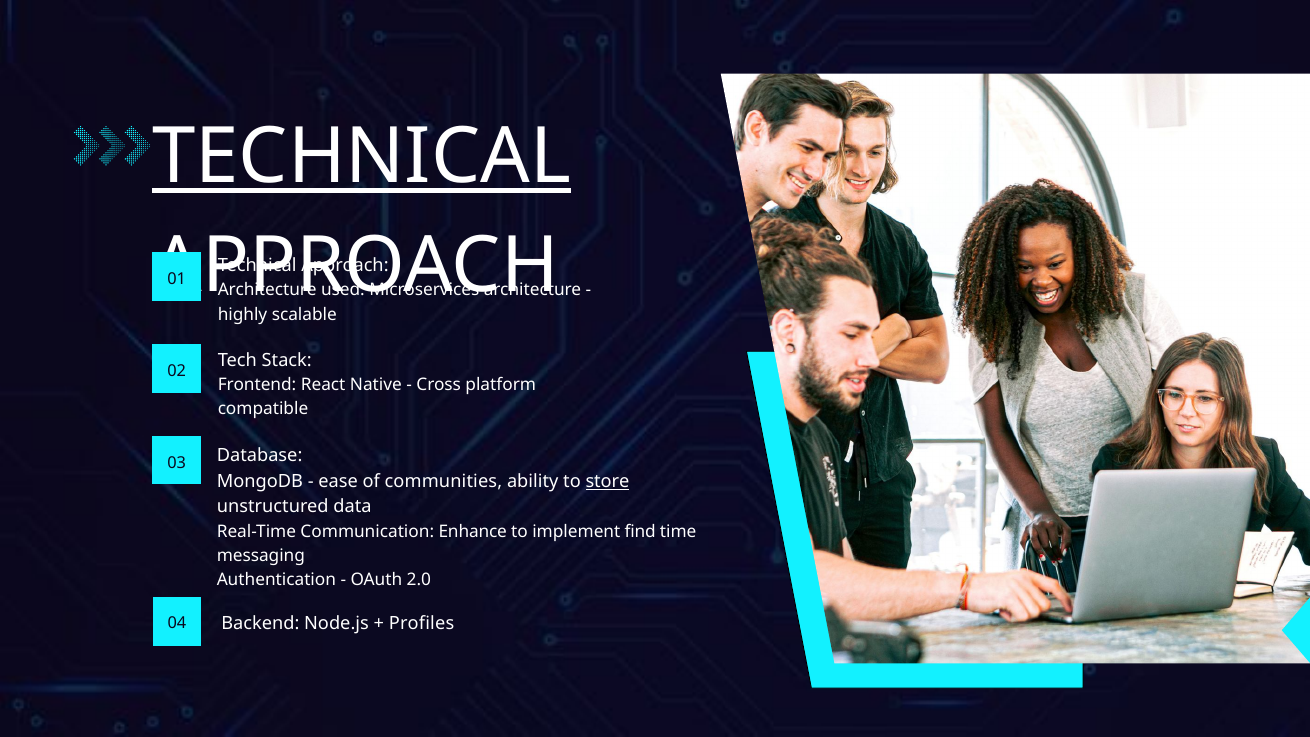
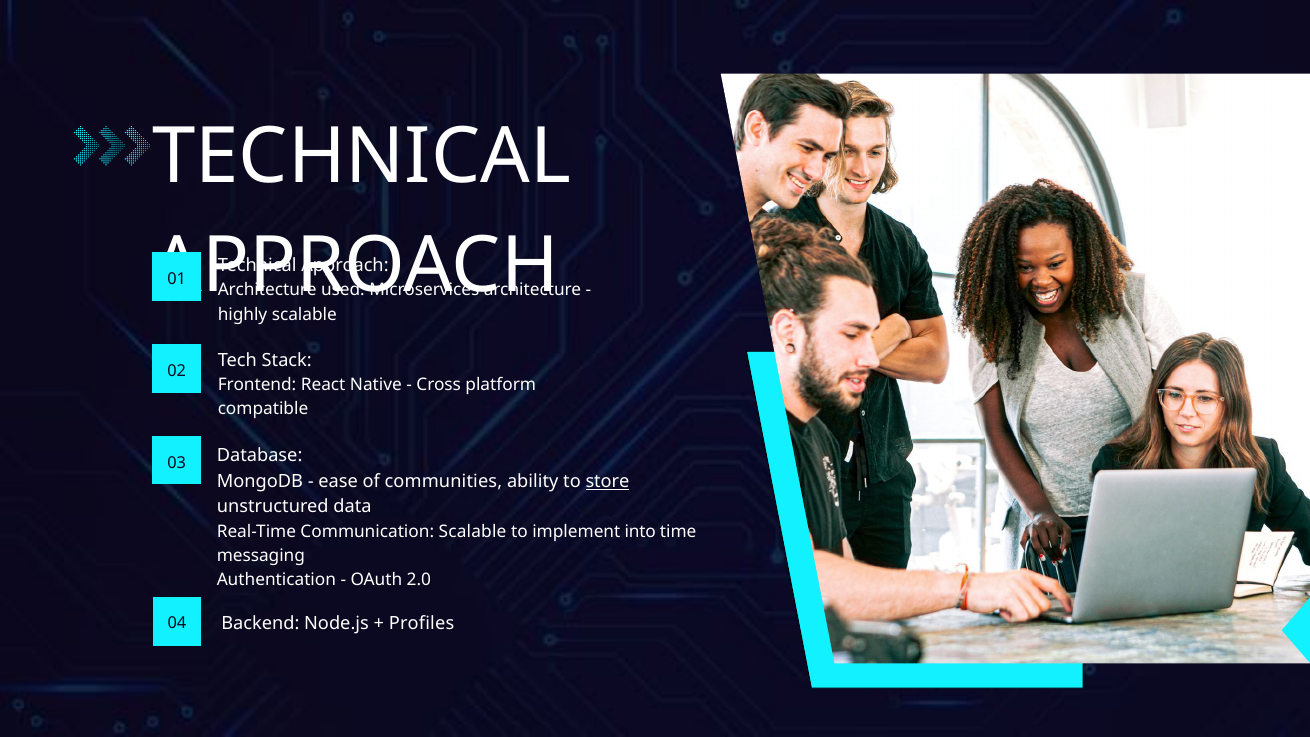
TECHNICAL underline: present -> none (362, 157)
Communication Enhance: Enhance -> Scalable (473, 531)
find: find -> into (640, 531)
